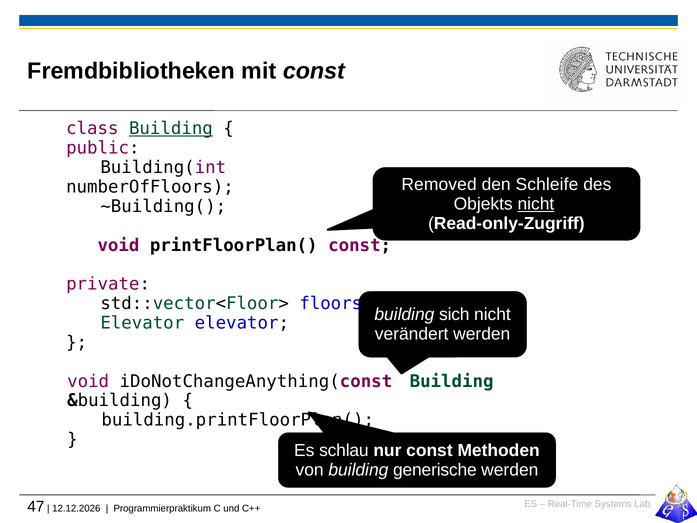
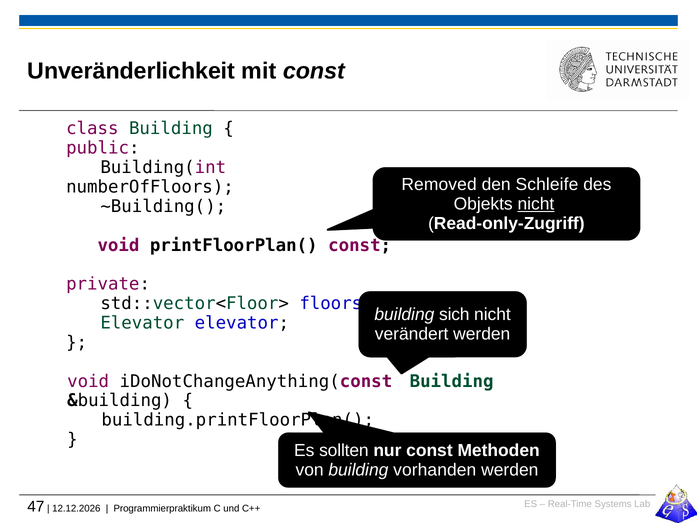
Fremdbibliotheken: Fremdbibliotheken -> Unveränderlichkeit (131, 71)
Building underline: present -> none (171, 129)
schlau: schlau -> sollten (344, 450)
generische: generische -> vorhanden (435, 470)
